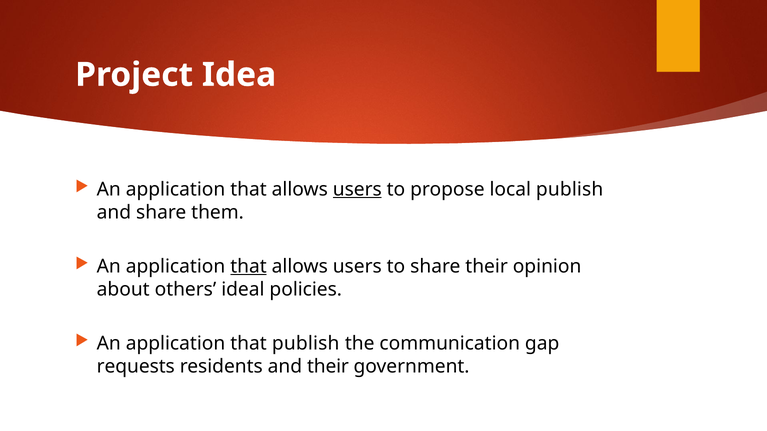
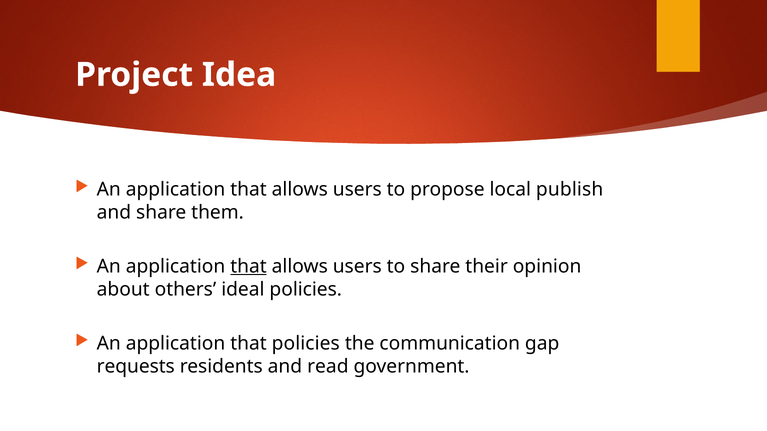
users underline: present -> none (357, 190)
that publish: publish -> policies (306, 344)
and their: their -> read (328, 367)
